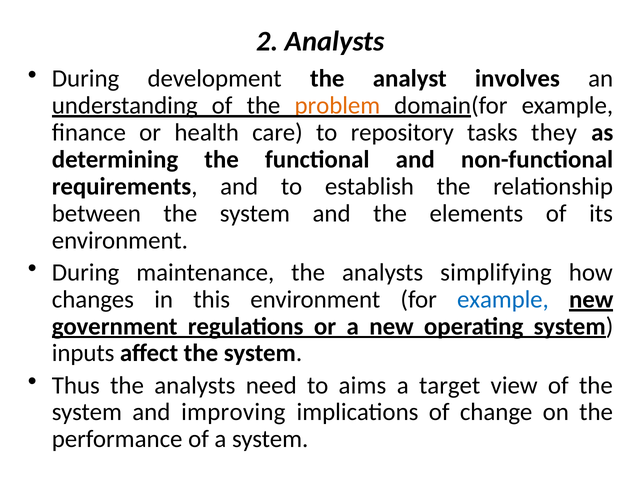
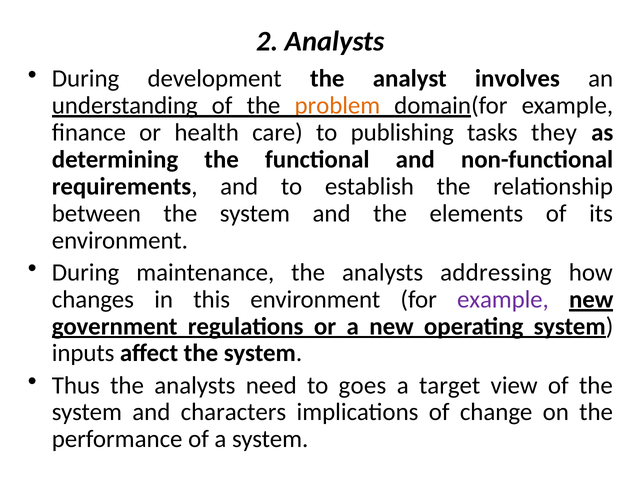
repository: repository -> publishing (402, 133)
simplifying: simplifying -> addressing (496, 272)
example colour: blue -> purple (503, 299)
aims: aims -> goes (362, 385)
improving: improving -> characters (233, 412)
